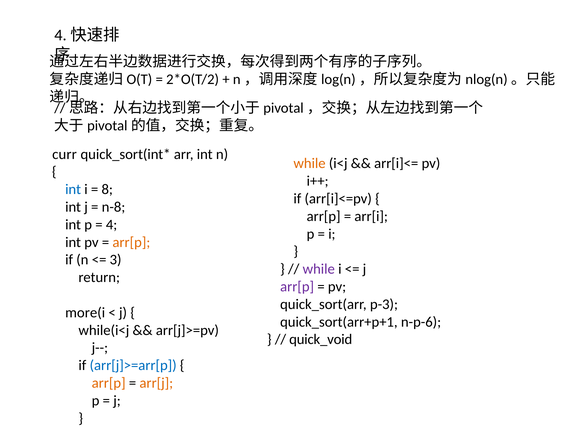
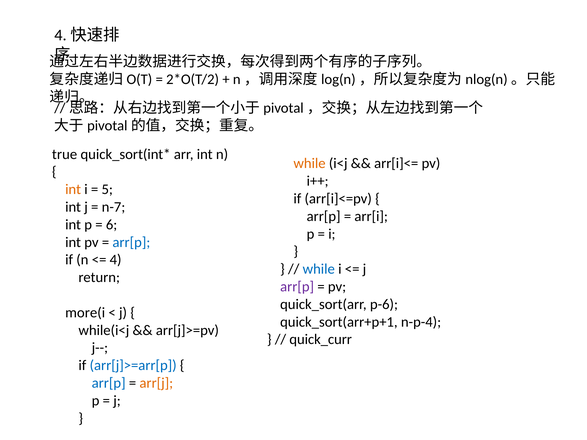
curr: curr -> true (65, 154)
int colour: blue -> orange (73, 189)
8: 8 -> 5 (107, 189)
n-8: n-8 -> n-7 (113, 207)
4: 4 -> 6 (112, 225)
arr[p colour: orange -> blue (131, 242)
3: 3 -> 4 (116, 260)
while colour: purple -> blue (319, 269)
p-3: p-3 -> p-6 (384, 304)
n-p-6: n-p-6 -> n-p-4 (421, 322)
quick_void: quick_void -> quick_curr (321, 340)
arr[p colour: orange -> blue (109, 383)
